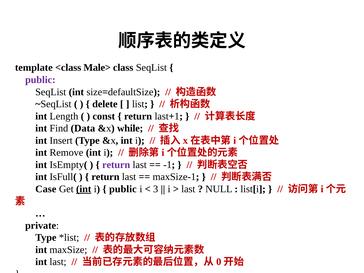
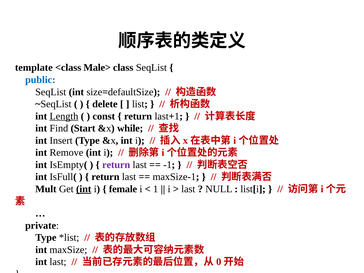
public colour: purple -> blue (40, 80)
Length underline: none -> present (64, 116)
Data: Data -> Start (83, 128)
Case: Case -> Mult (46, 189)
public: public -> female (123, 189)
3: 3 -> 1 (156, 189)
